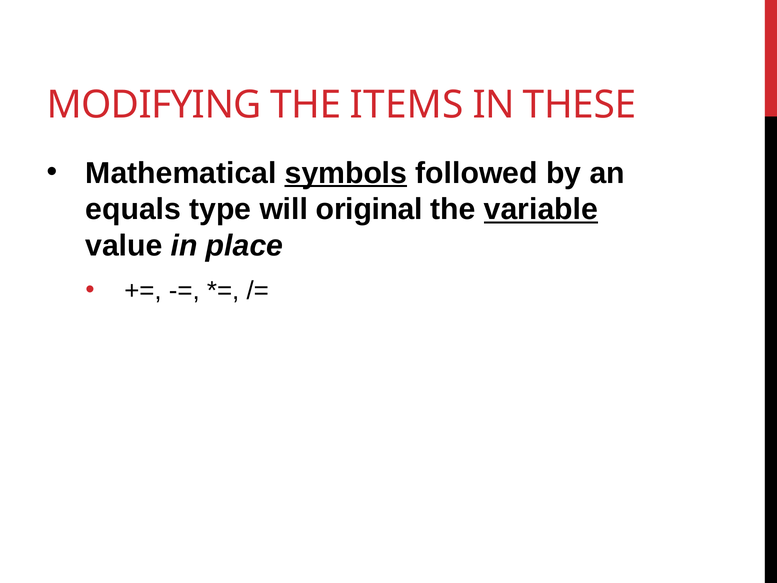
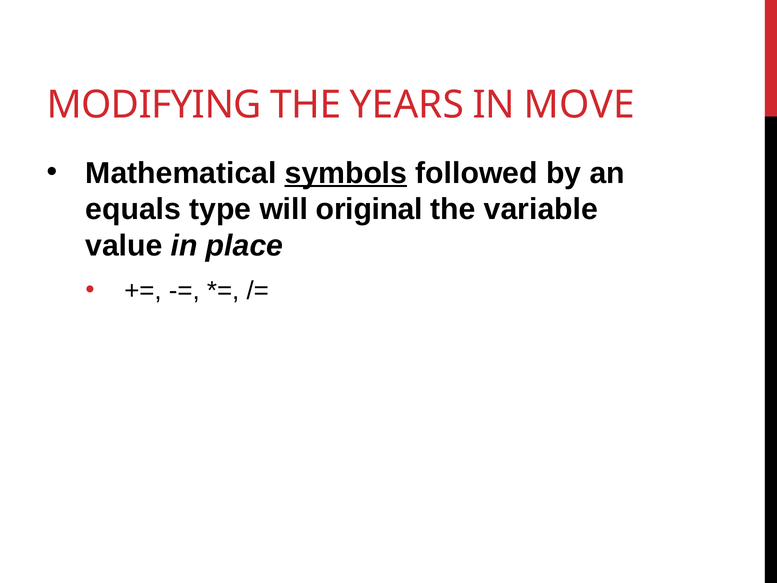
ITEMS: ITEMS -> YEARS (407, 105)
THESE: THESE -> MOVE (579, 105)
variable underline: present -> none (541, 209)
